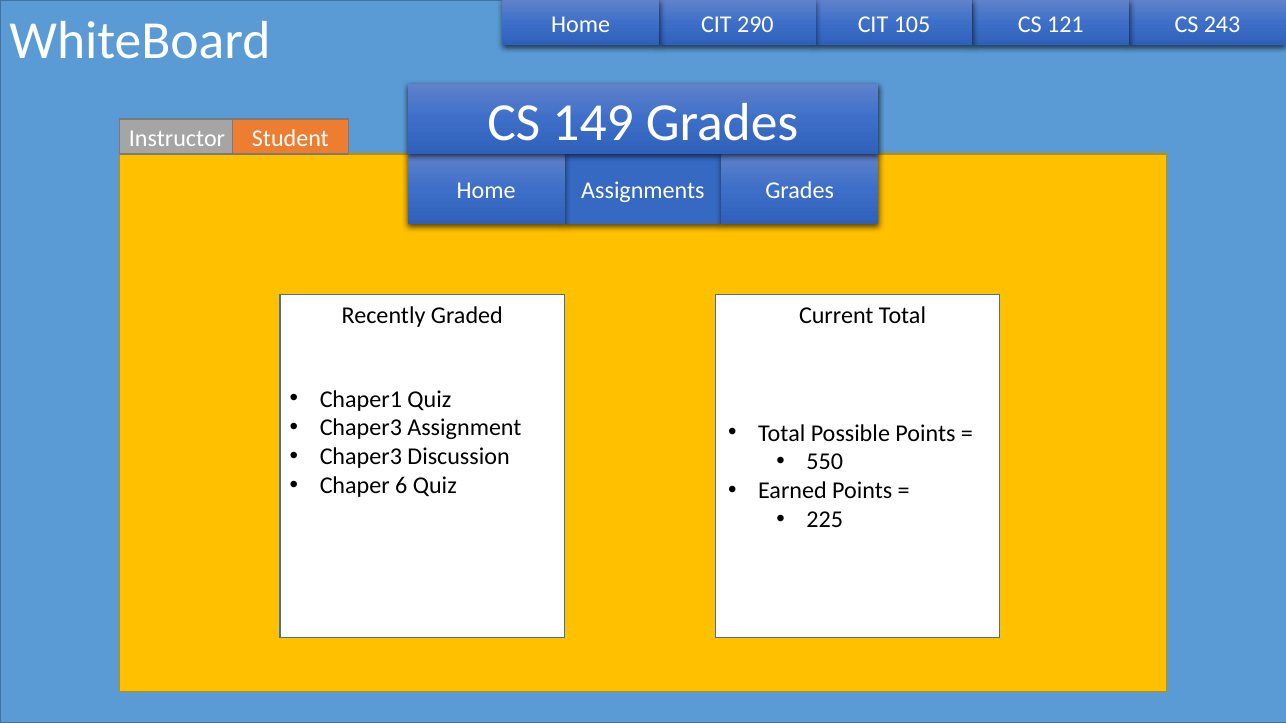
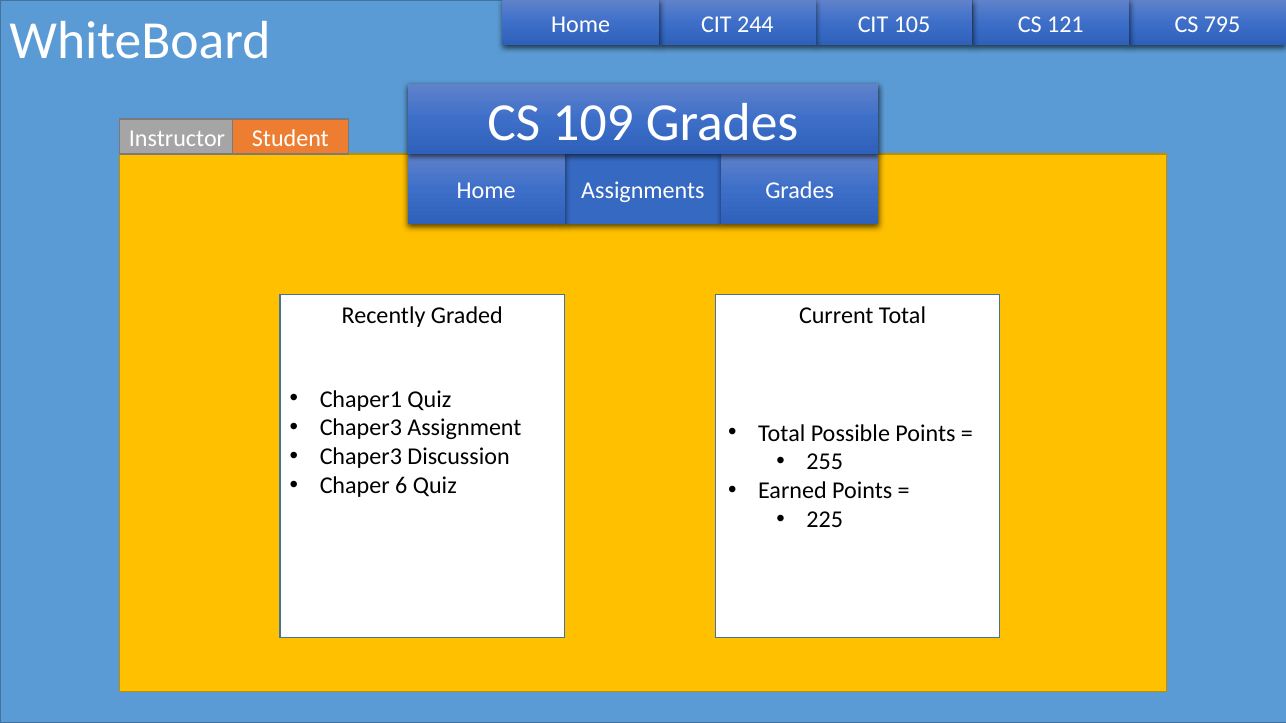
290: 290 -> 244 (755, 24)
243: 243 -> 795 (1222, 24)
149: 149 -> 109 (593, 123)
550: 550 -> 255 (825, 462)
